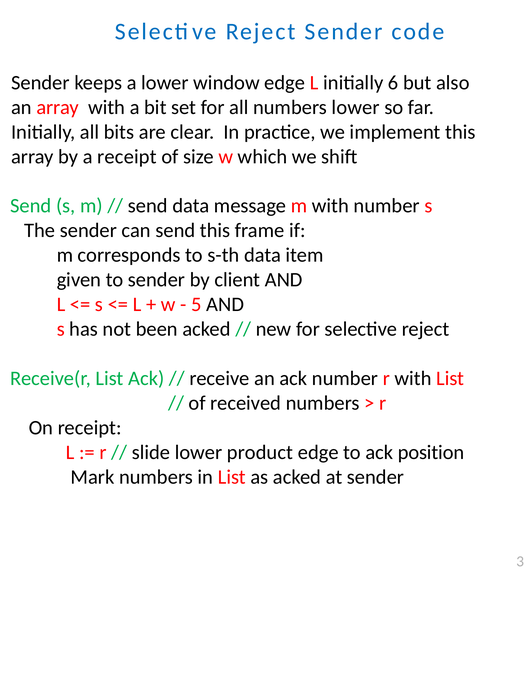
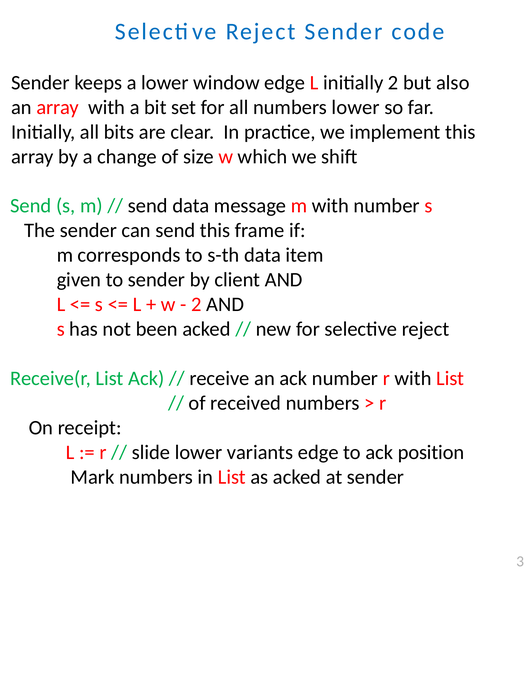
initially 6: 6 -> 2 (393, 83)
a receipt: receipt -> change (127, 157)
5: 5 -> 2 (196, 305)
product: product -> variants (260, 452)
